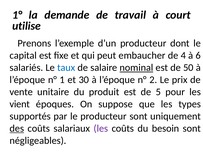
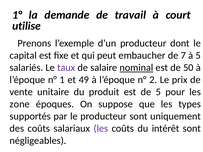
4: 4 -> 7 (183, 56)
à 6: 6 -> 5 (198, 56)
taux colour: blue -> purple (66, 68)
30: 30 -> 49 (84, 80)
vient: vient -> zone (20, 104)
des underline: present -> none (17, 129)
besoin: besoin -> intérêt (166, 129)
